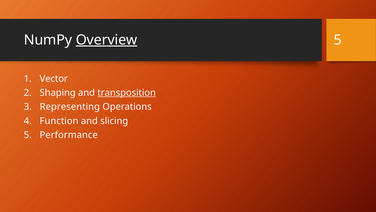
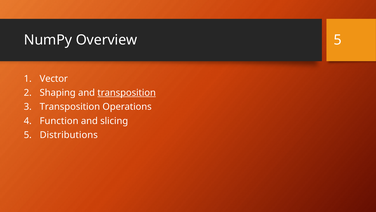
Overview underline: present -> none (107, 40)
Representing: Representing -> Transposition (70, 107)
Performance: Performance -> Distributions (69, 135)
